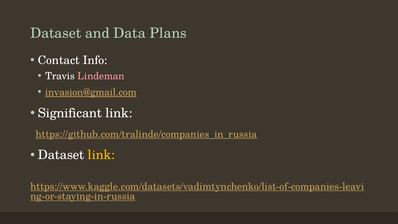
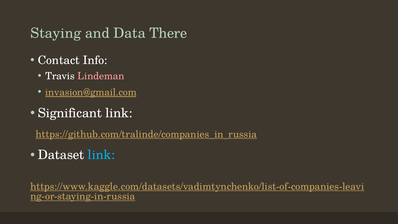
Dataset: Dataset -> Staying (56, 33)
Plans: Plans -> There (168, 33)
link colour: yellow -> light blue (101, 155)
